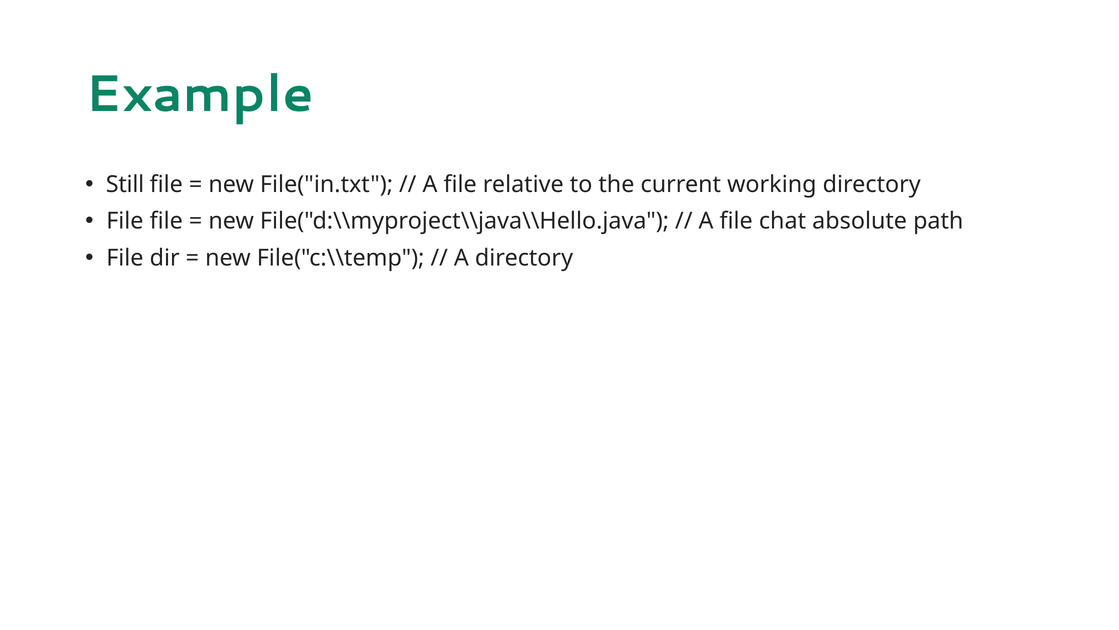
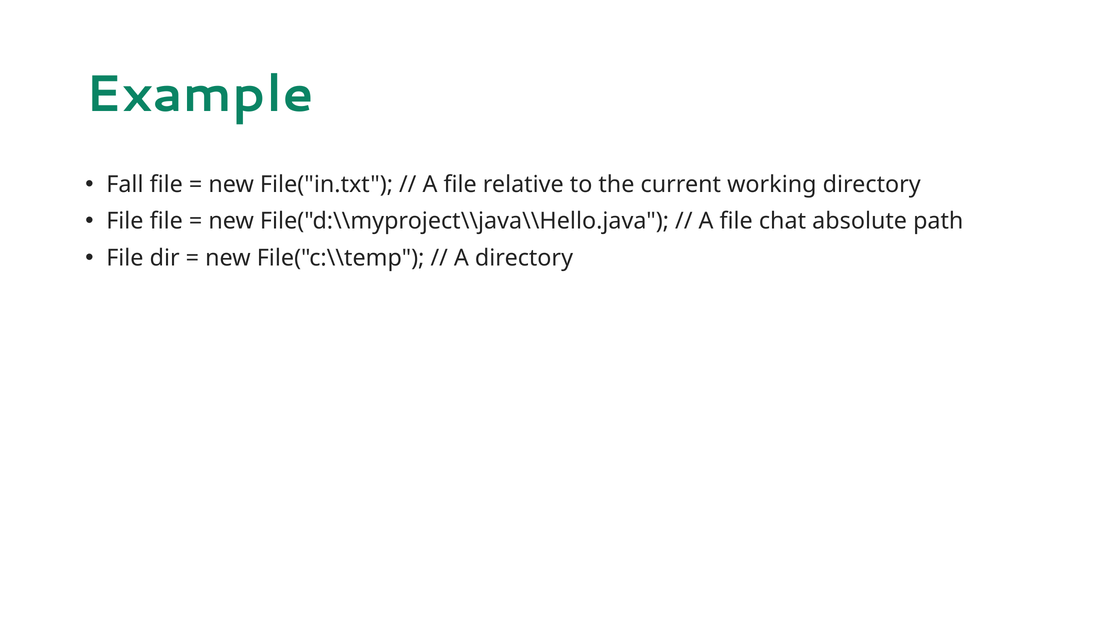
Still: Still -> Fall (125, 184)
